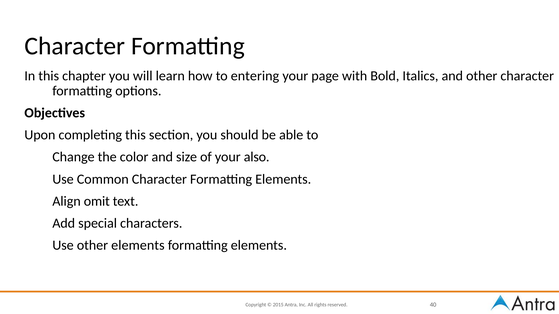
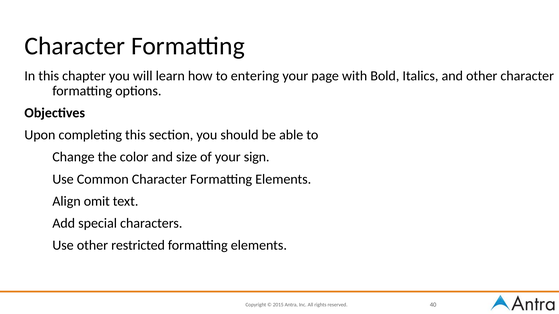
also: also -> sign (257, 157)
other elements: elements -> restricted (138, 246)
